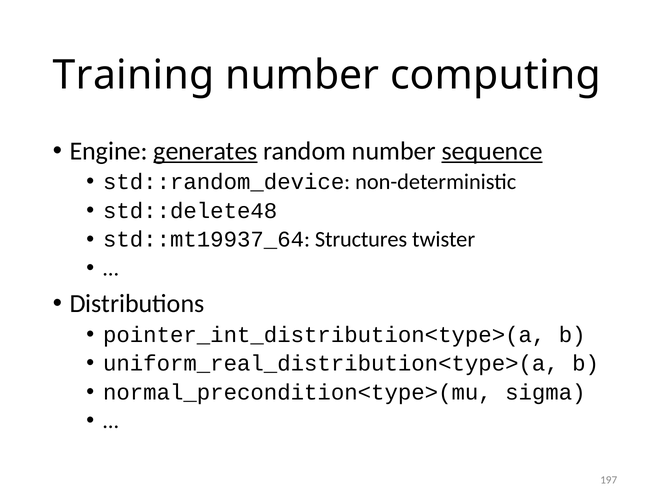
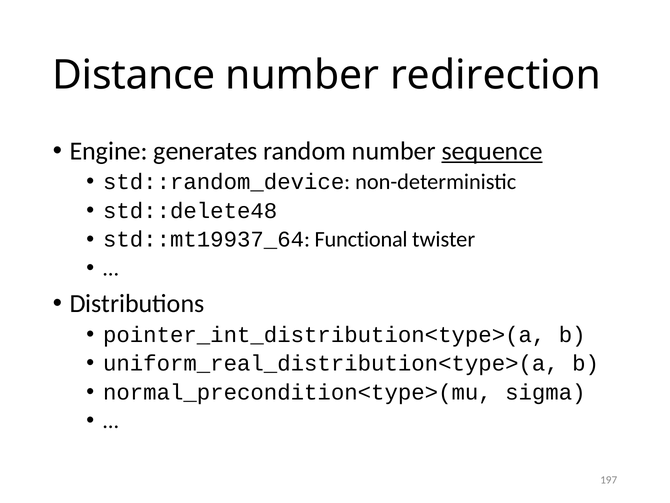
Training: Training -> Distance (134, 75)
computing: computing -> redirection (496, 75)
generates underline: present -> none (205, 151)
Structures: Structures -> Functional (361, 239)
